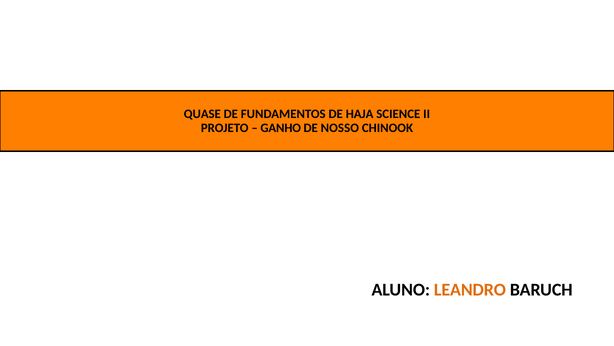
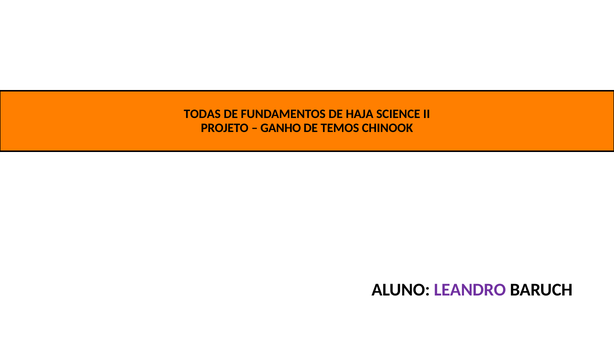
QUASE: QUASE -> TODAS (202, 114)
NOSSO: NOSSO -> TEMOS (340, 128)
LEANDRO colour: orange -> purple (470, 289)
